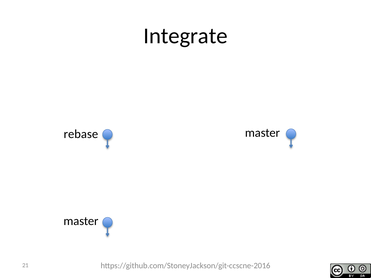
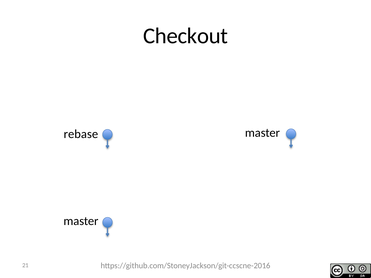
Integrate: Integrate -> Checkout (186, 36)
